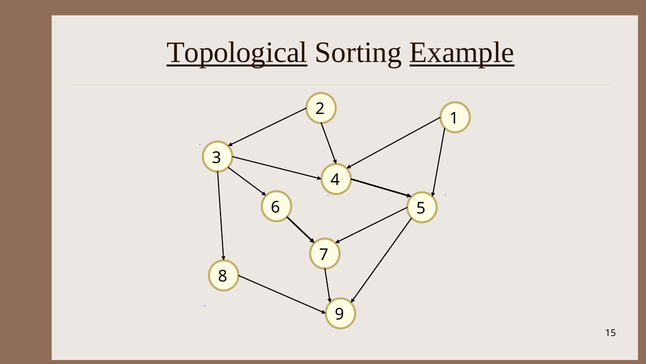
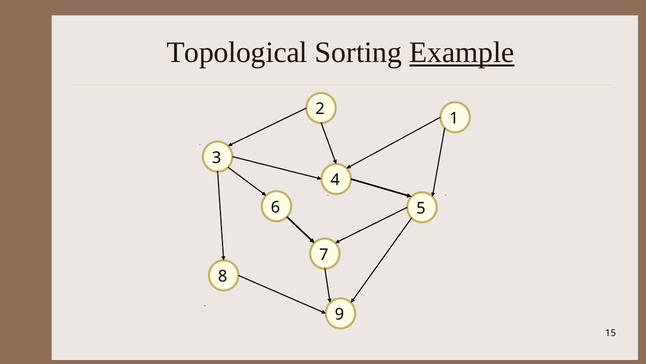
Topological underline: present -> none (237, 53)
